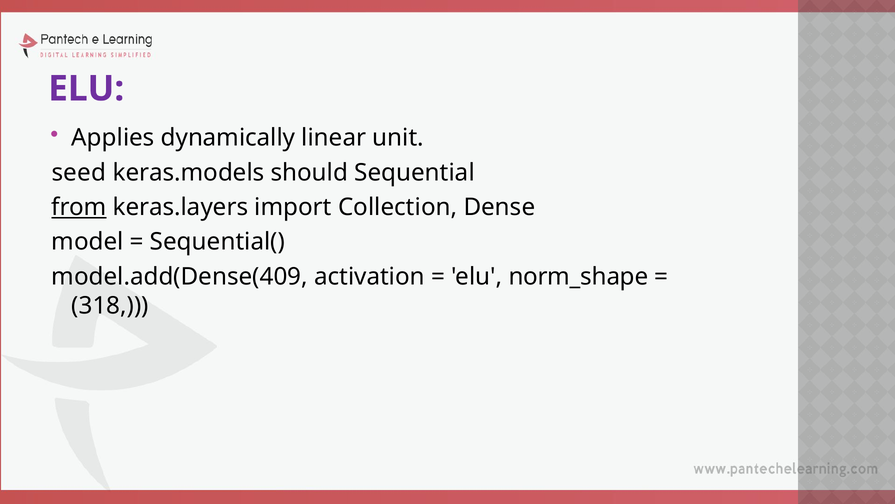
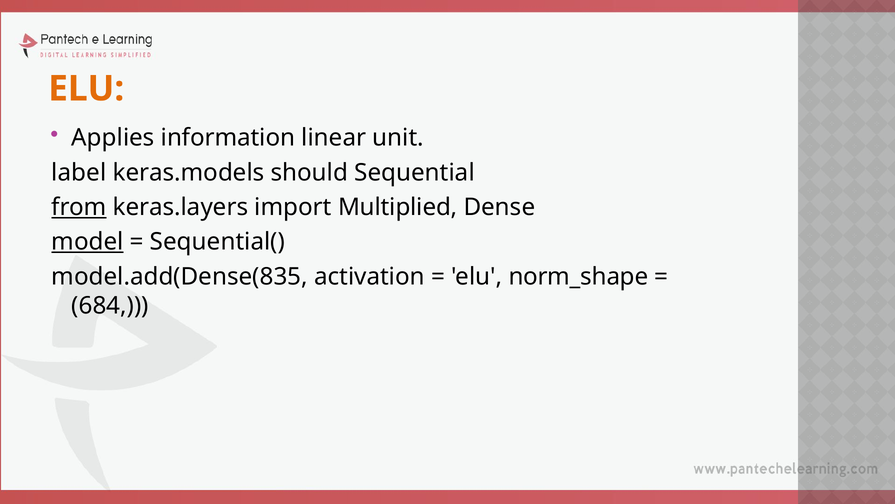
ELU colour: purple -> orange (86, 89)
dynamically: dynamically -> information (228, 138)
seed: seed -> label (79, 172)
Collection: Collection -> Multiplied (398, 207)
model underline: none -> present (87, 242)
model.add(Dense(409: model.add(Dense(409 -> model.add(Dense(835 (180, 276)
318: 318 -> 684 (110, 305)
